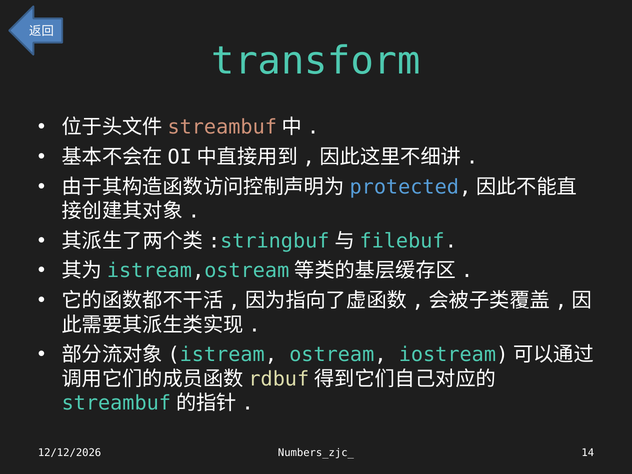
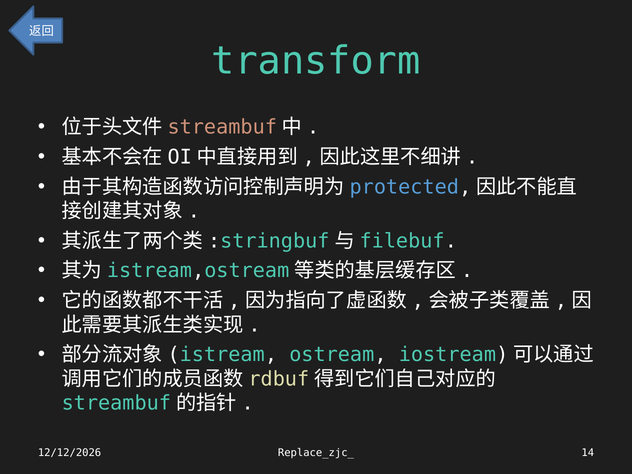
Numbers_zjc_: Numbers_zjc_ -> Replace_zjc_ (316, 453)
